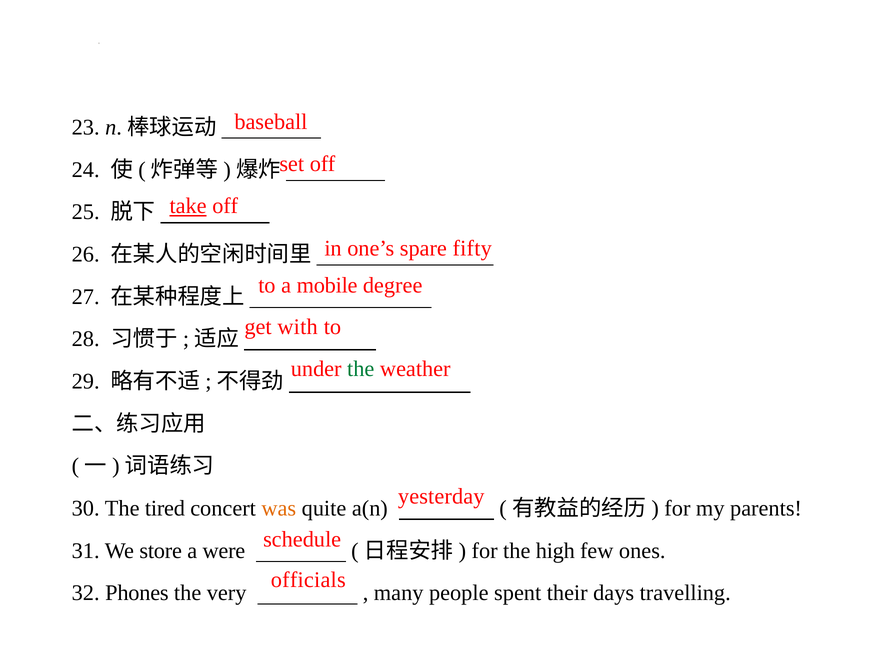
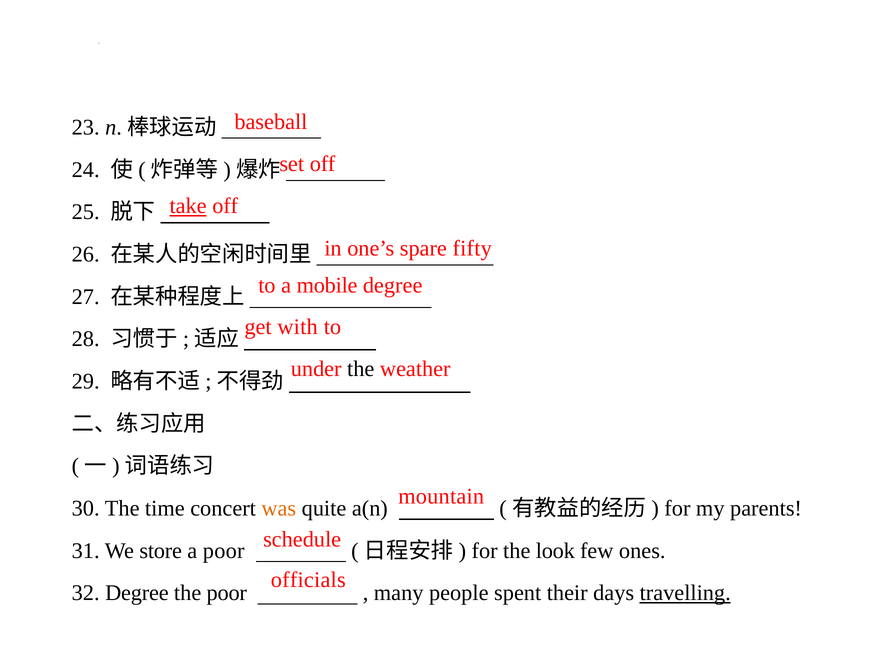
the colour: green -> black (361, 369)
yesterday: yesterday -> mountain (441, 496)
tired: tired -> time (165, 509)
a were: were -> poor (224, 551)
high: high -> look (555, 551)
32 Phones: Phones -> Degree (137, 593)
the very: very -> poor (227, 593)
travelling underline: none -> present (685, 593)
